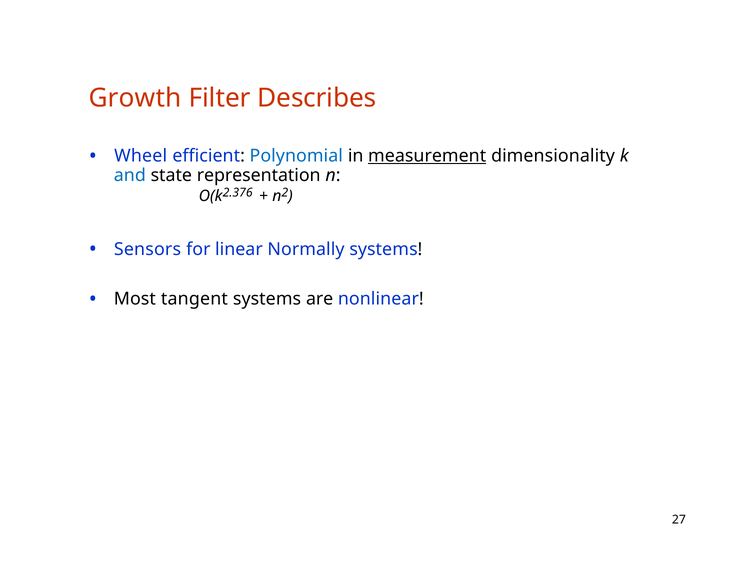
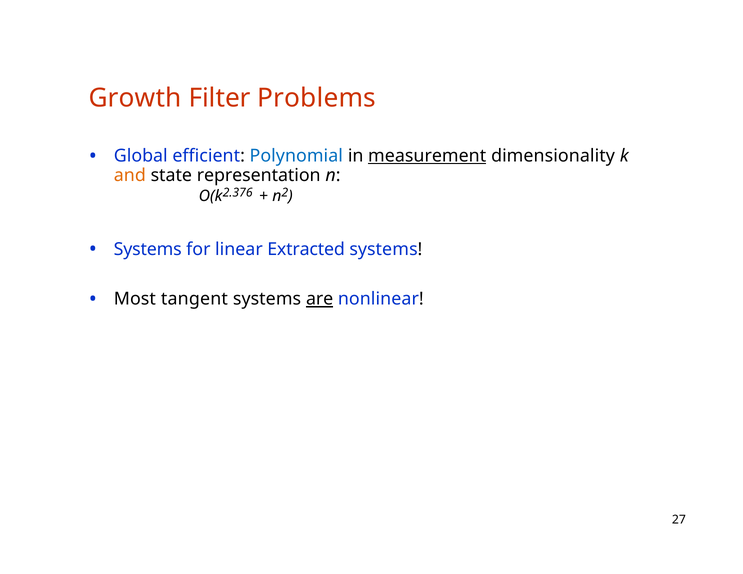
Describes: Describes -> Problems (317, 98)
Wheel: Wheel -> Global (141, 156)
and colour: blue -> orange (130, 176)
Sensors: Sensors -> Systems (148, 249)
Normally: Normally -> Extracted (306, 249)
are underline: none -> present (320, 299)
